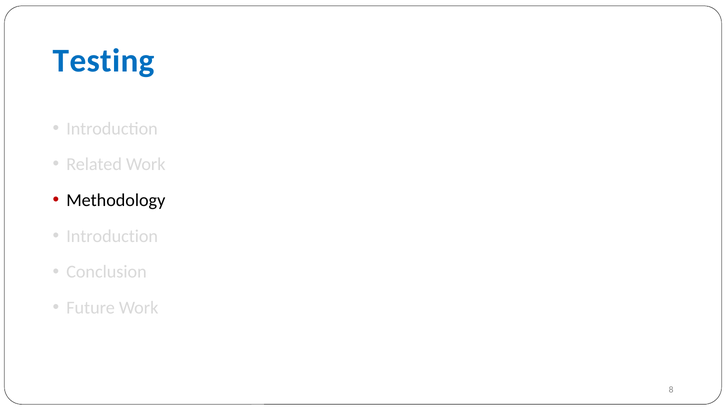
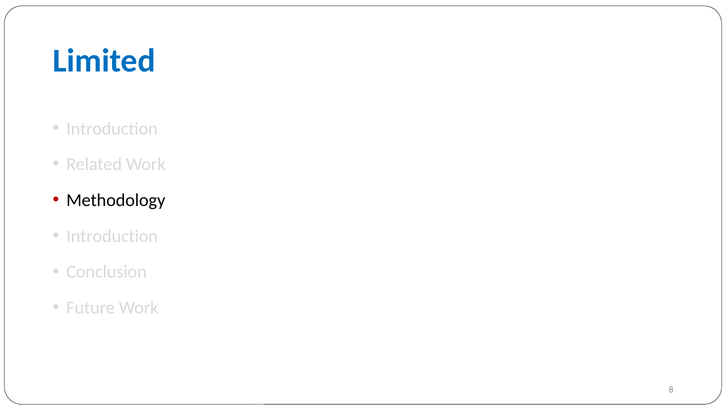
Testing: Testing -> Limited (104, 61)
